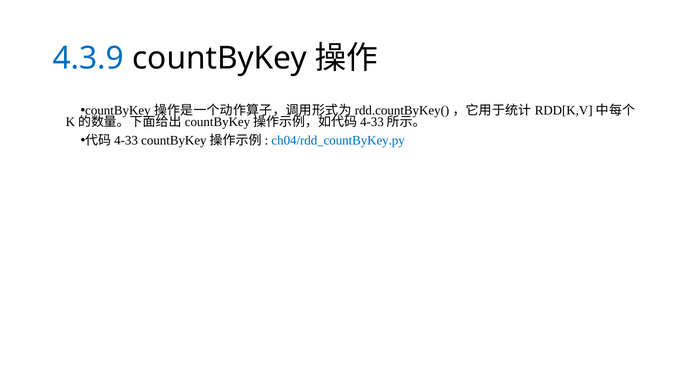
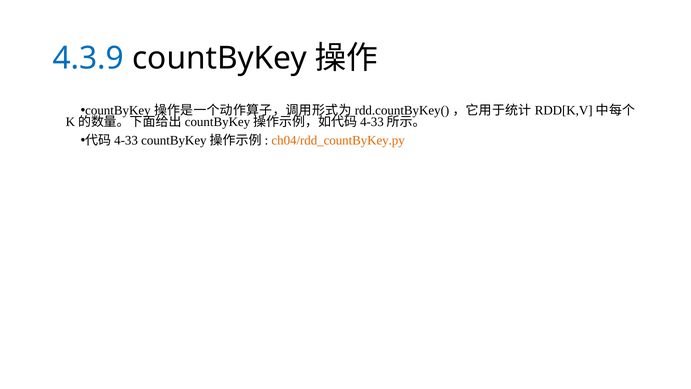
ch04/rdd_countByKey.py colour: blue -> orange (338, 140)
